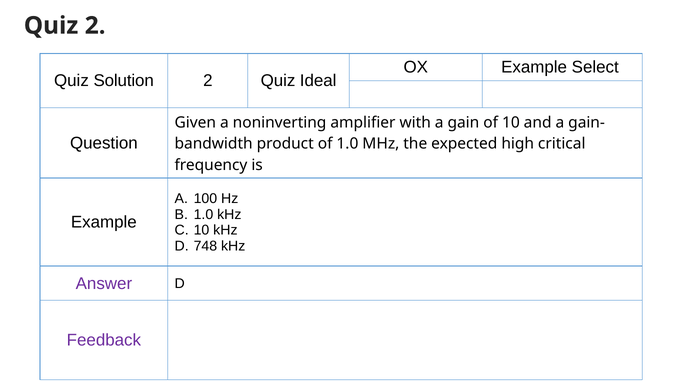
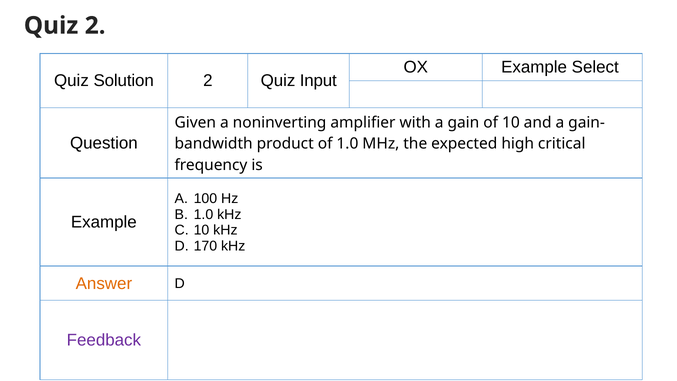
Ideal: Ideal -> Input (318, 81)
748: 748 -> 170 (205, 246)
Answer colour: purple -> orange (104, 283)
